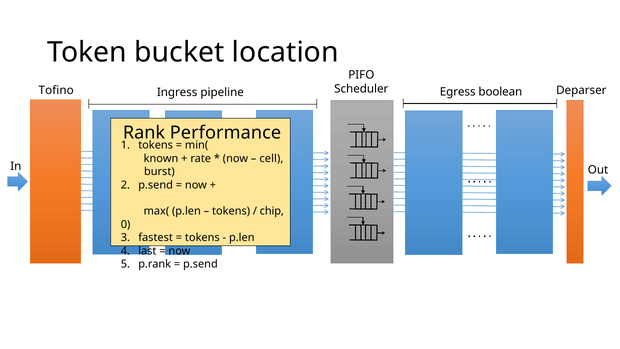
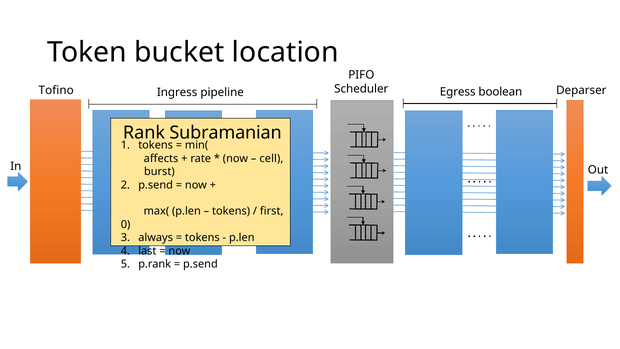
Performance: Performance -> Subramanian (226, 133)
known: known -> affects (161, 158)
chip: chip -> first (272, 211)
fastest: fastest -> always (156, 238)
